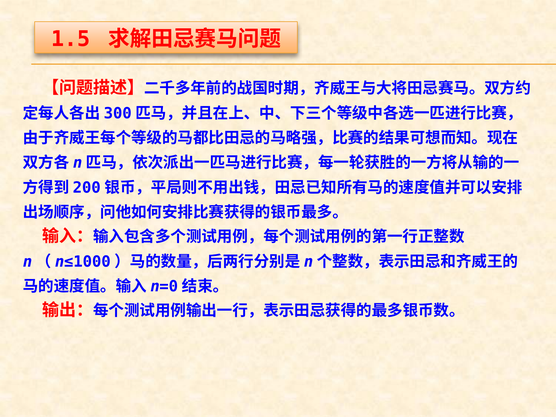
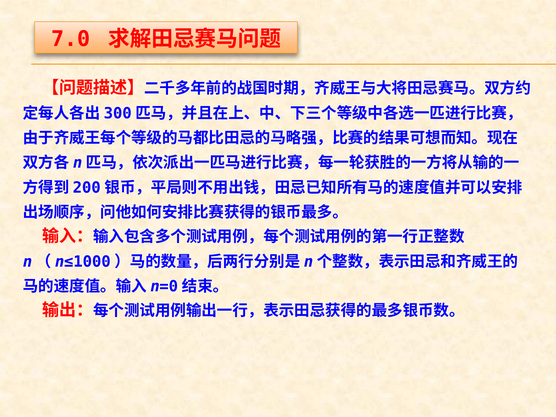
1.5: 1.5 -> 7.0 (71, 39)
